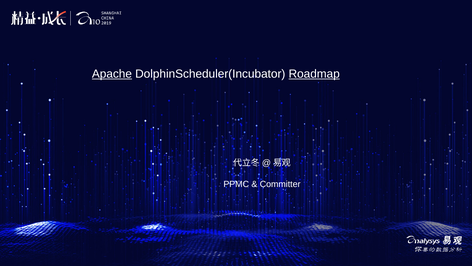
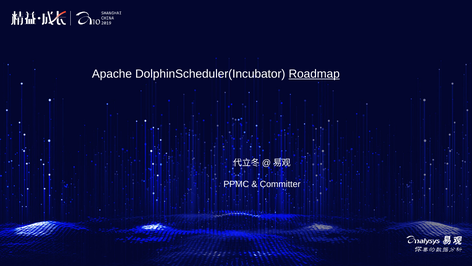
Apache underline: present -> none (112, 74)
